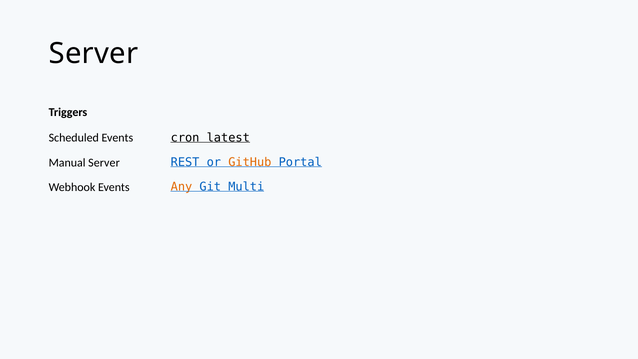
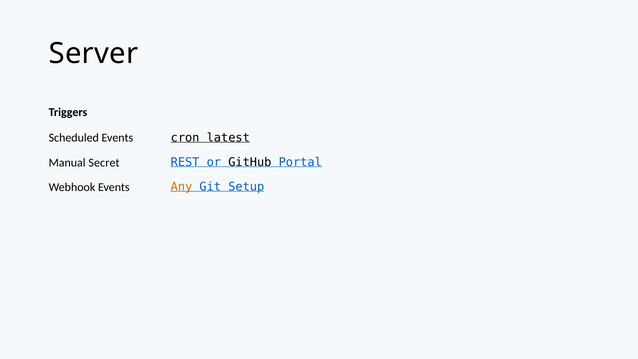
Manual Server: Server -> Secret (104, 163)
GitHub colour: orange -> black (250, 162)
Multi: Multi -> Setup (246, 187)
